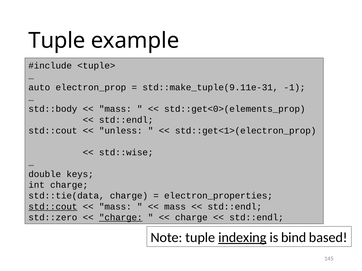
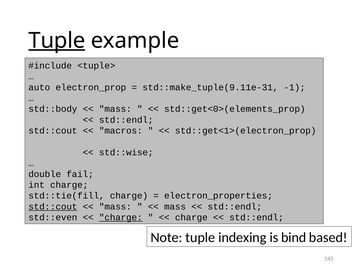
Tuple underline: none -> present (57, 41)
unless: unless -> macros (121, 131)
keys: keys -> fail (80, 174)
std::tie(data: std::tie(data -> std::tie(fill (66, 196)
std::zero: std::zero -> std::even (53, 218)
indexing underline: present -> none (242, 238)
